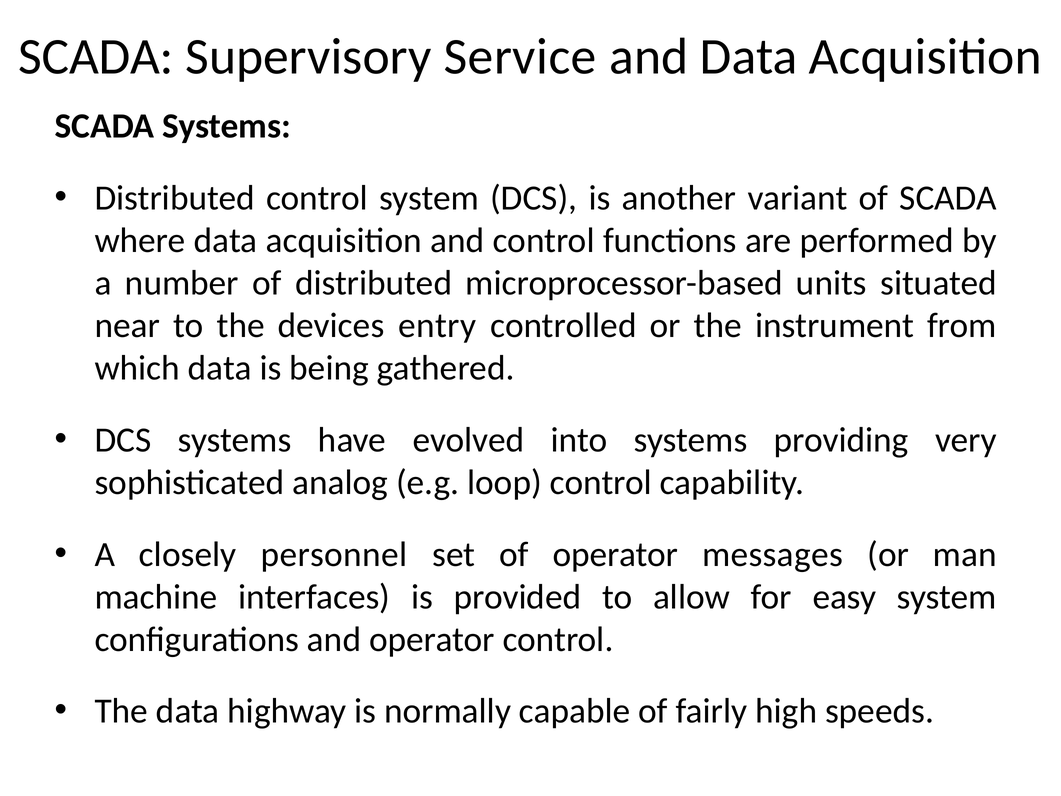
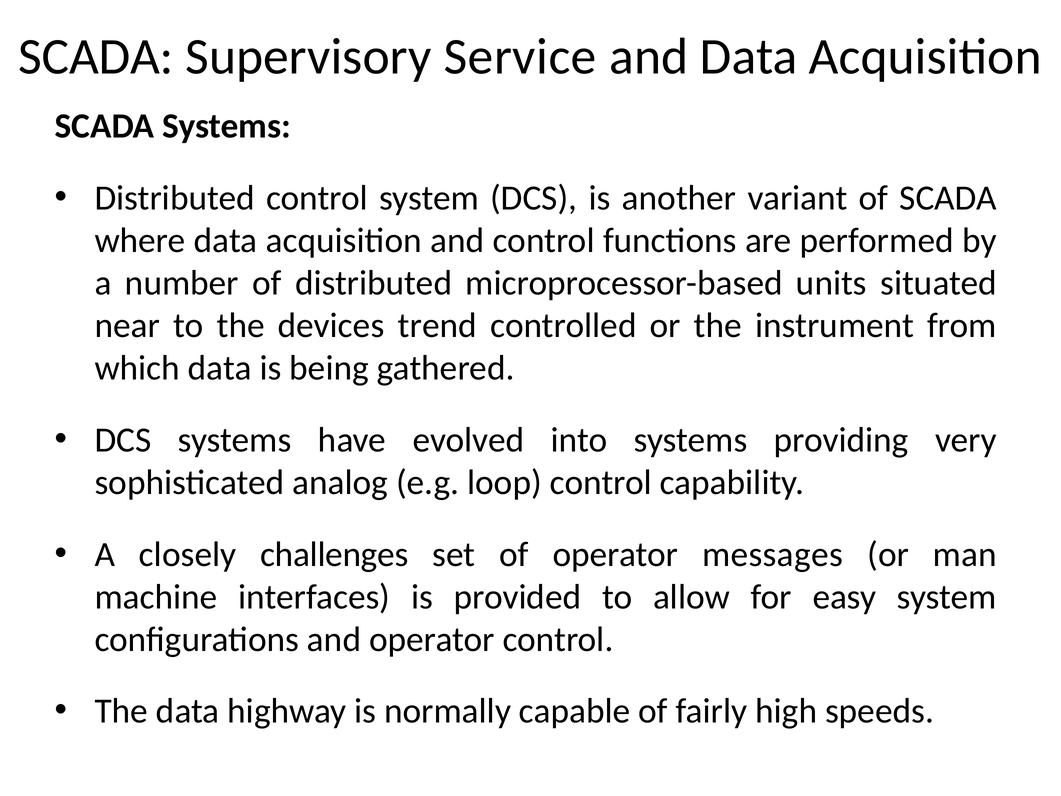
entry: entry -> trend (437, 326)
personnel: personnel -> challenges (334, 554)
